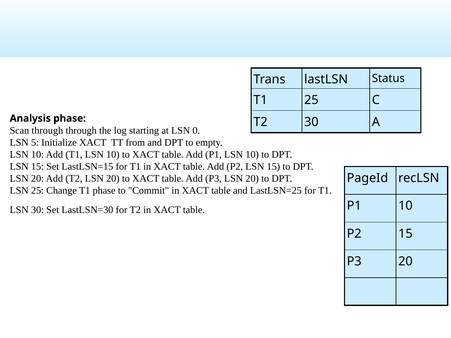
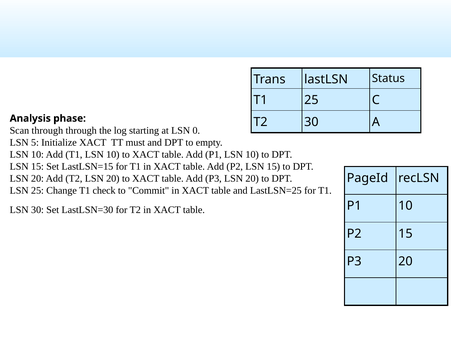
from: from -> must (135, 143)
T1 phase: phase -> check (104, 191)
